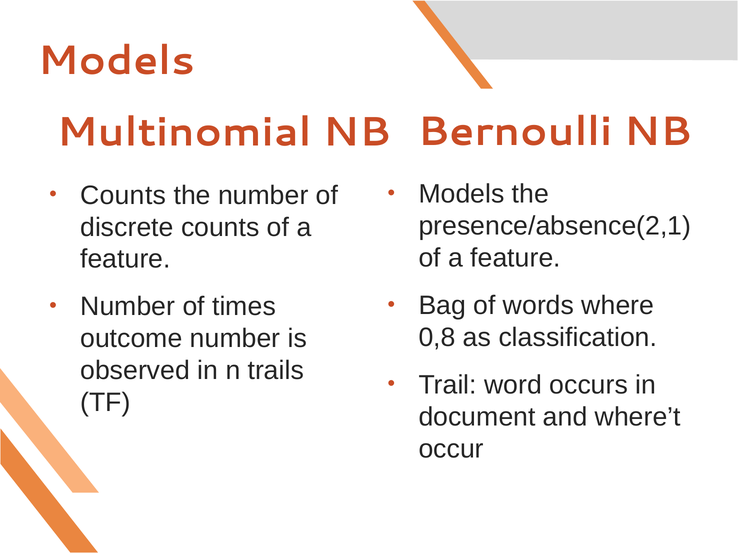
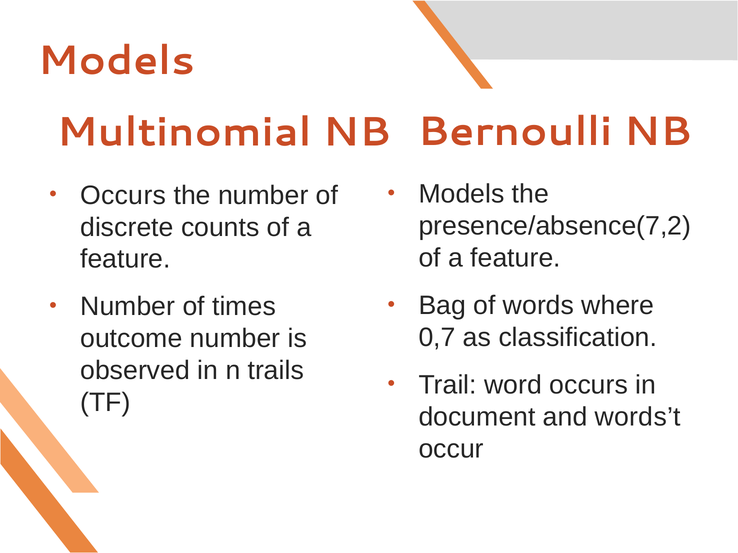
Counts: Counts -> Occurs (123, 196)
presence/absence(2,1: presence/absence(2,1 -> presence/absence(7,2 (555, 226)
0,8: 0,8 -> 0,7 (437, 338)
where’t: where’t -> words’t (638, 417)
